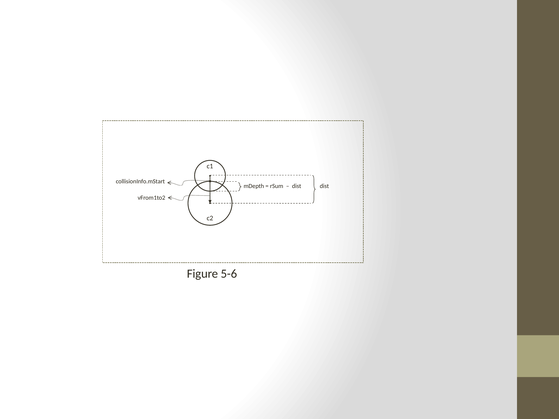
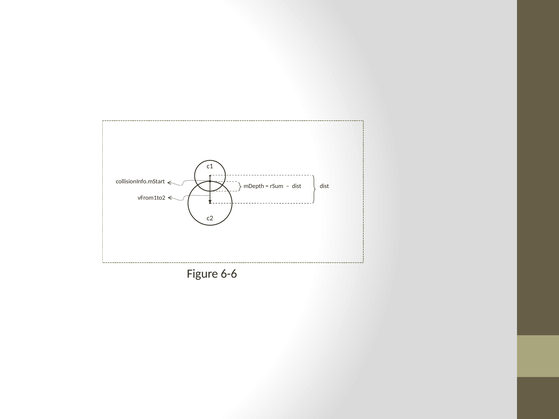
5-6: 5-6 -> 6-6 (229, 274)
